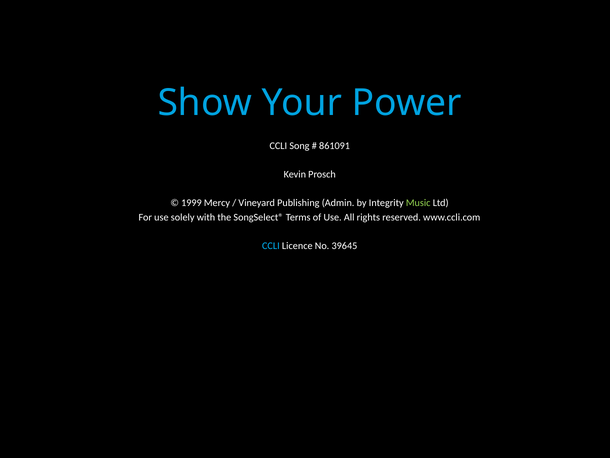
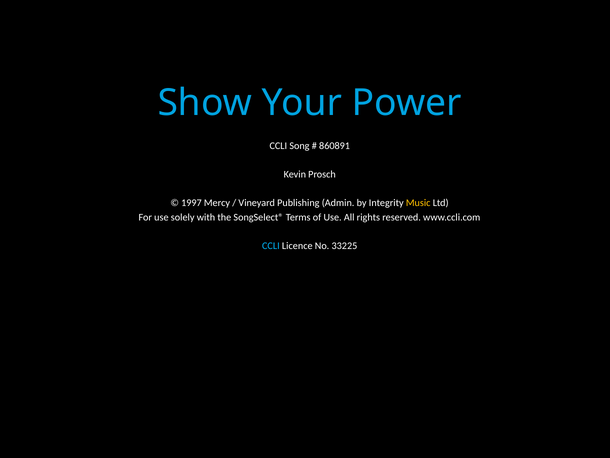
861091: 861091 -> 860891 (335, 146)
1999: 1999 -> 1997 (191, 203)
Music colour: light green -> yellow (418, 203)
39645: 39645 -> 33225 (344, 245)
